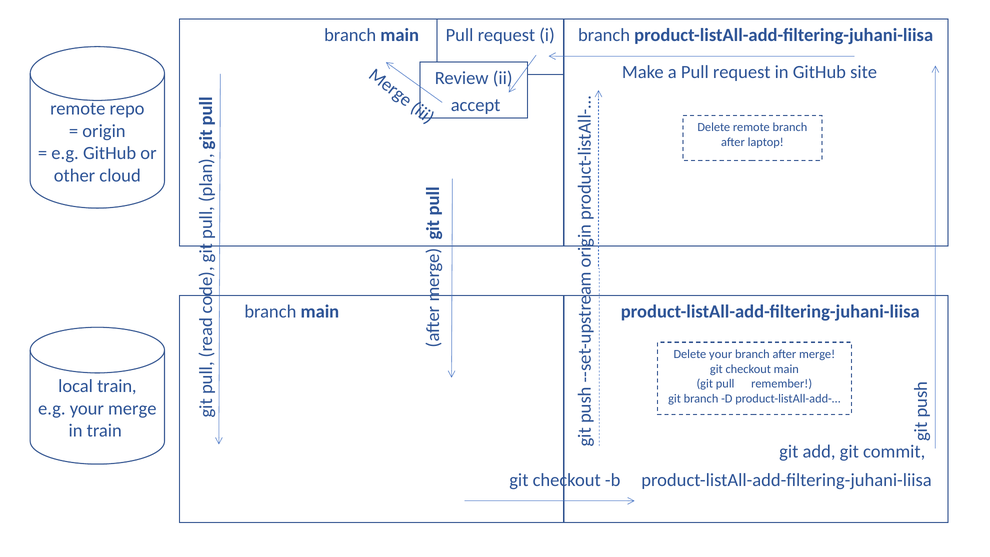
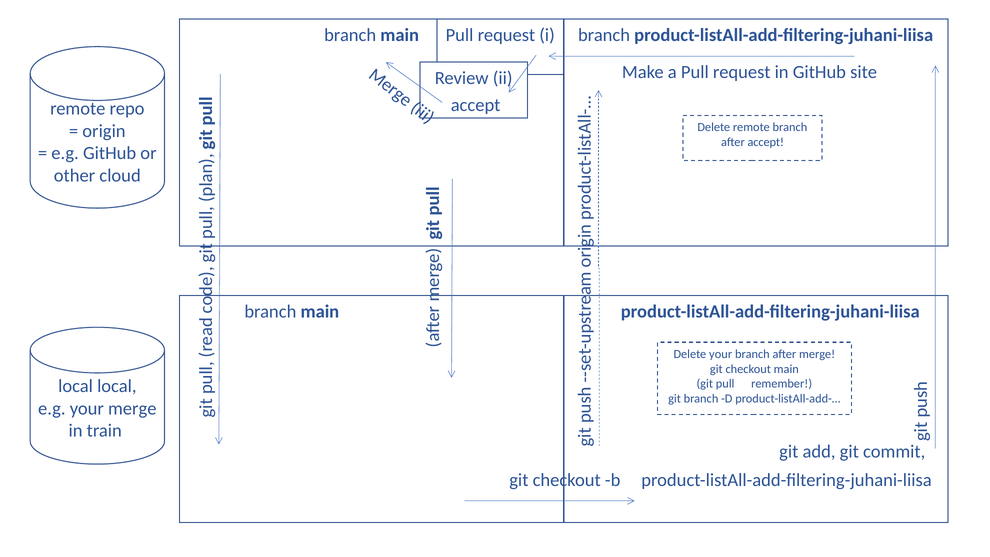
after laptop: laptop -> accept (766, 142)
local train: train -> local (117, 386)
